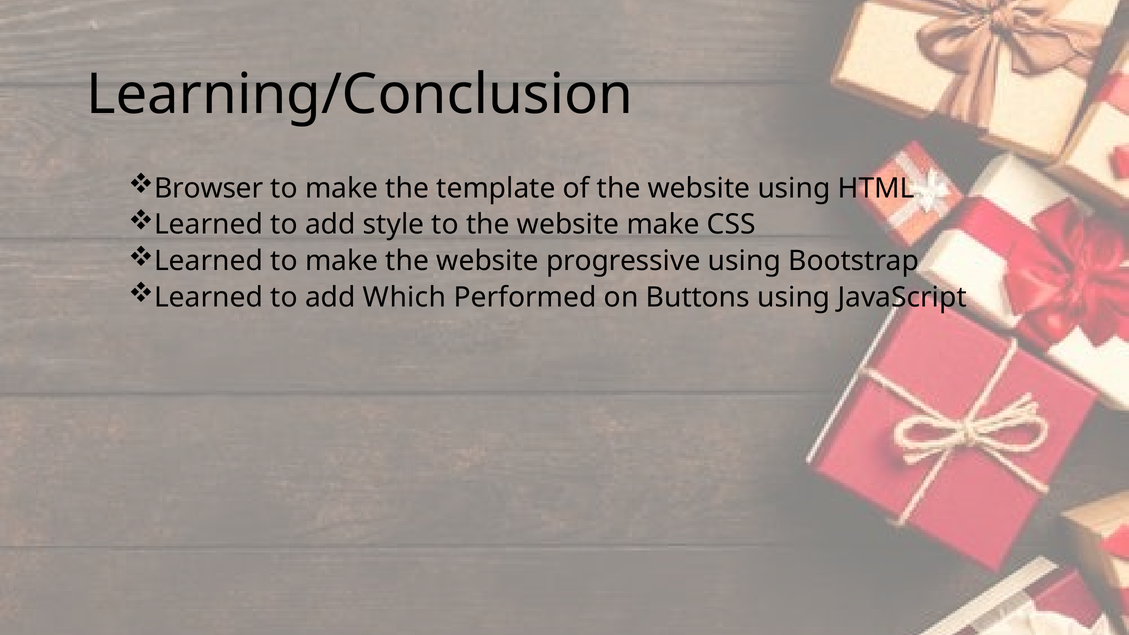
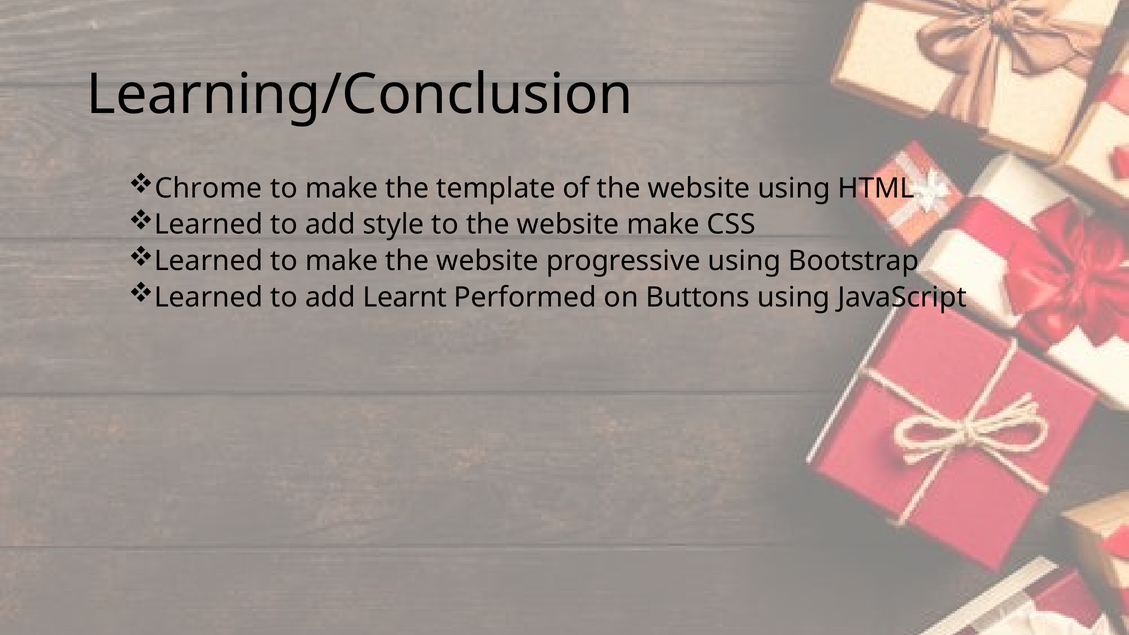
Browser: Browser -> Chrome (208, 188)
Which: Which -> Learnt (405, 297)
